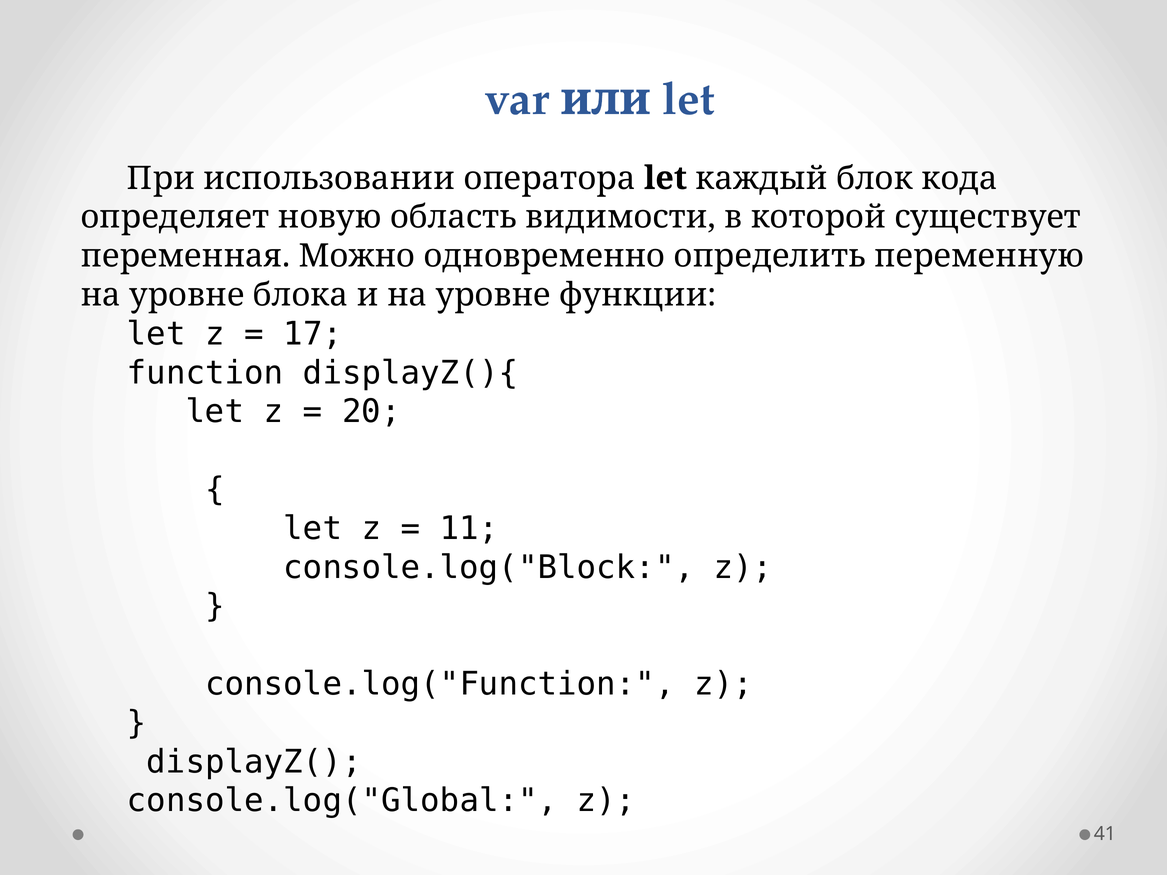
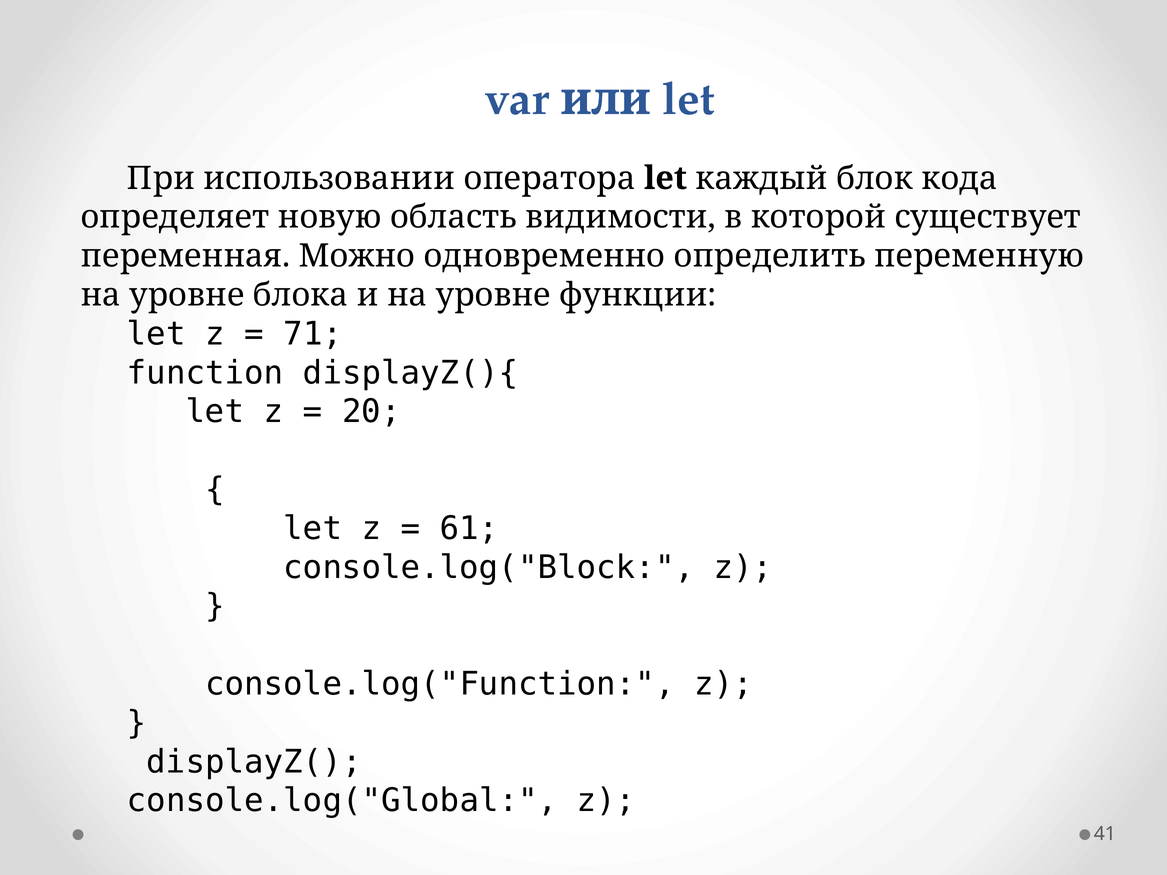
17: 17 -> 71 (313, 334)
11: 11 -> 61 (469, 529)
